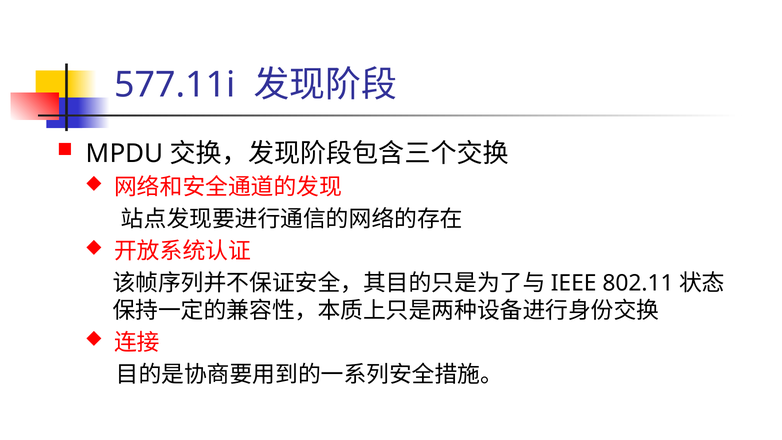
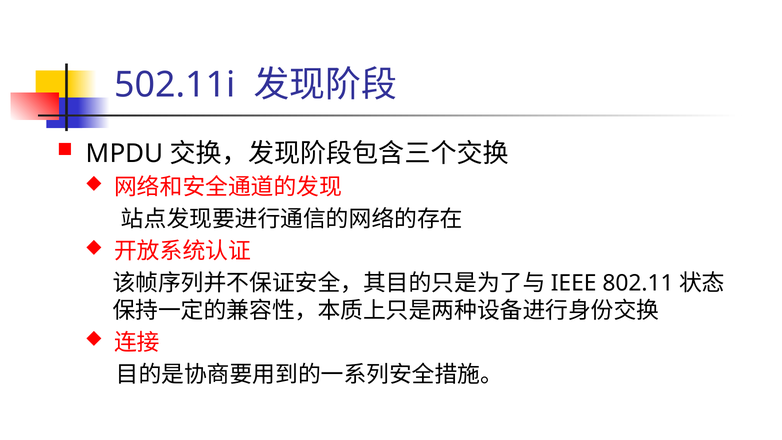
577.11i: 577.11i -> 502.11i (175, 85)
